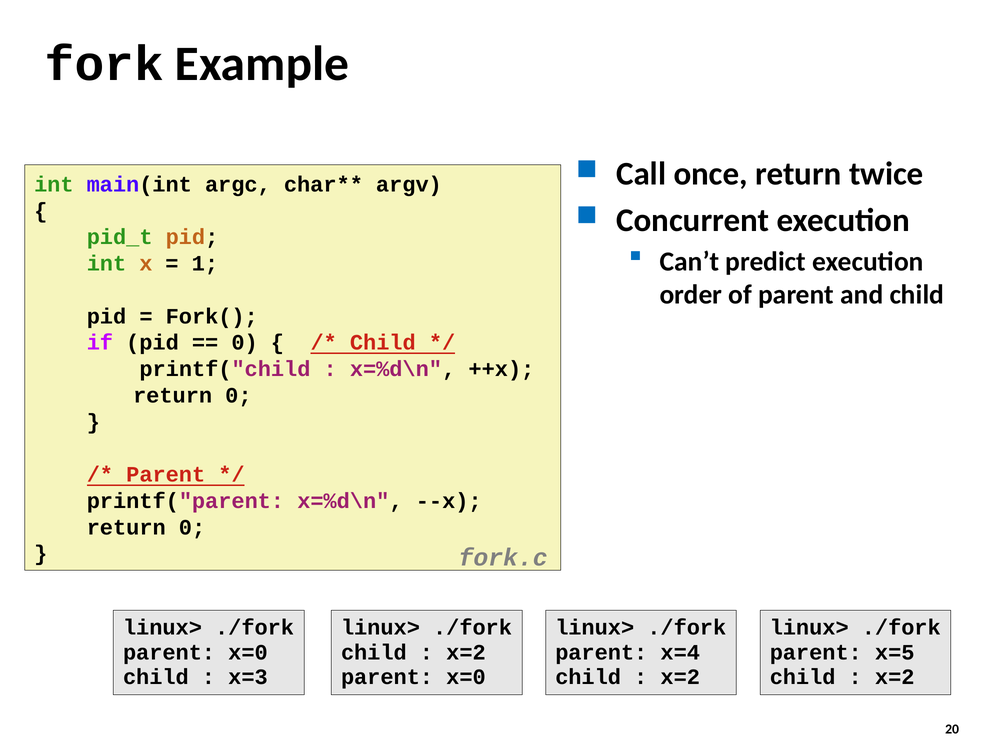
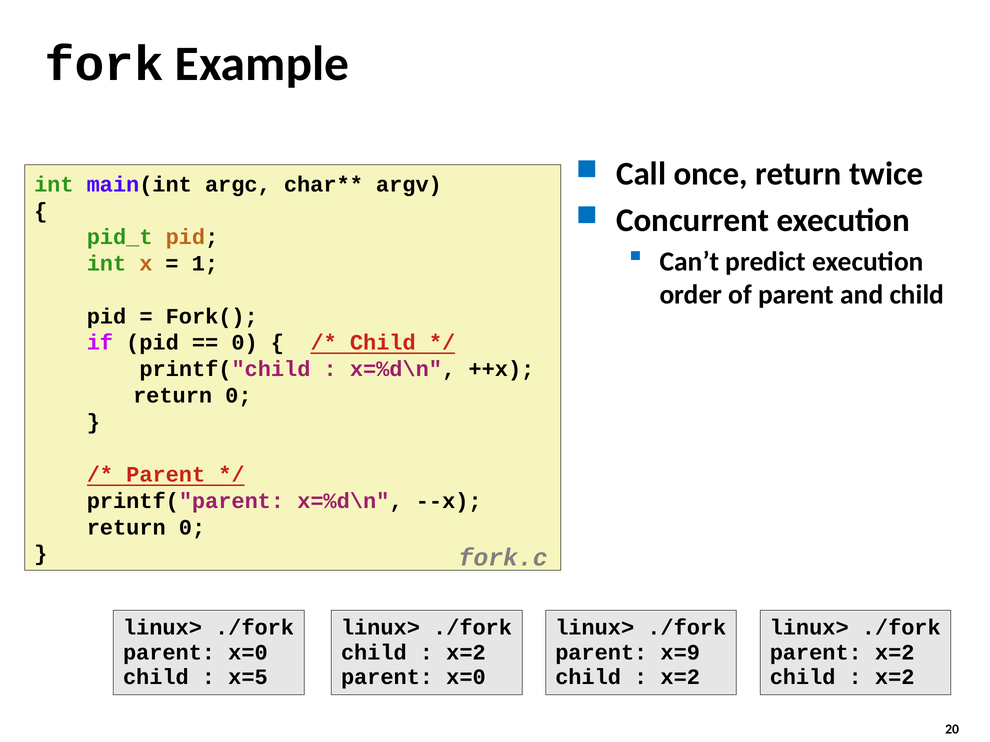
x=4: x=4 -> x=9 (680, 653)
parent x=5: x=5 -> x=2 (895, 653)
x=3: x=3 -> x=5 (248, 678)
